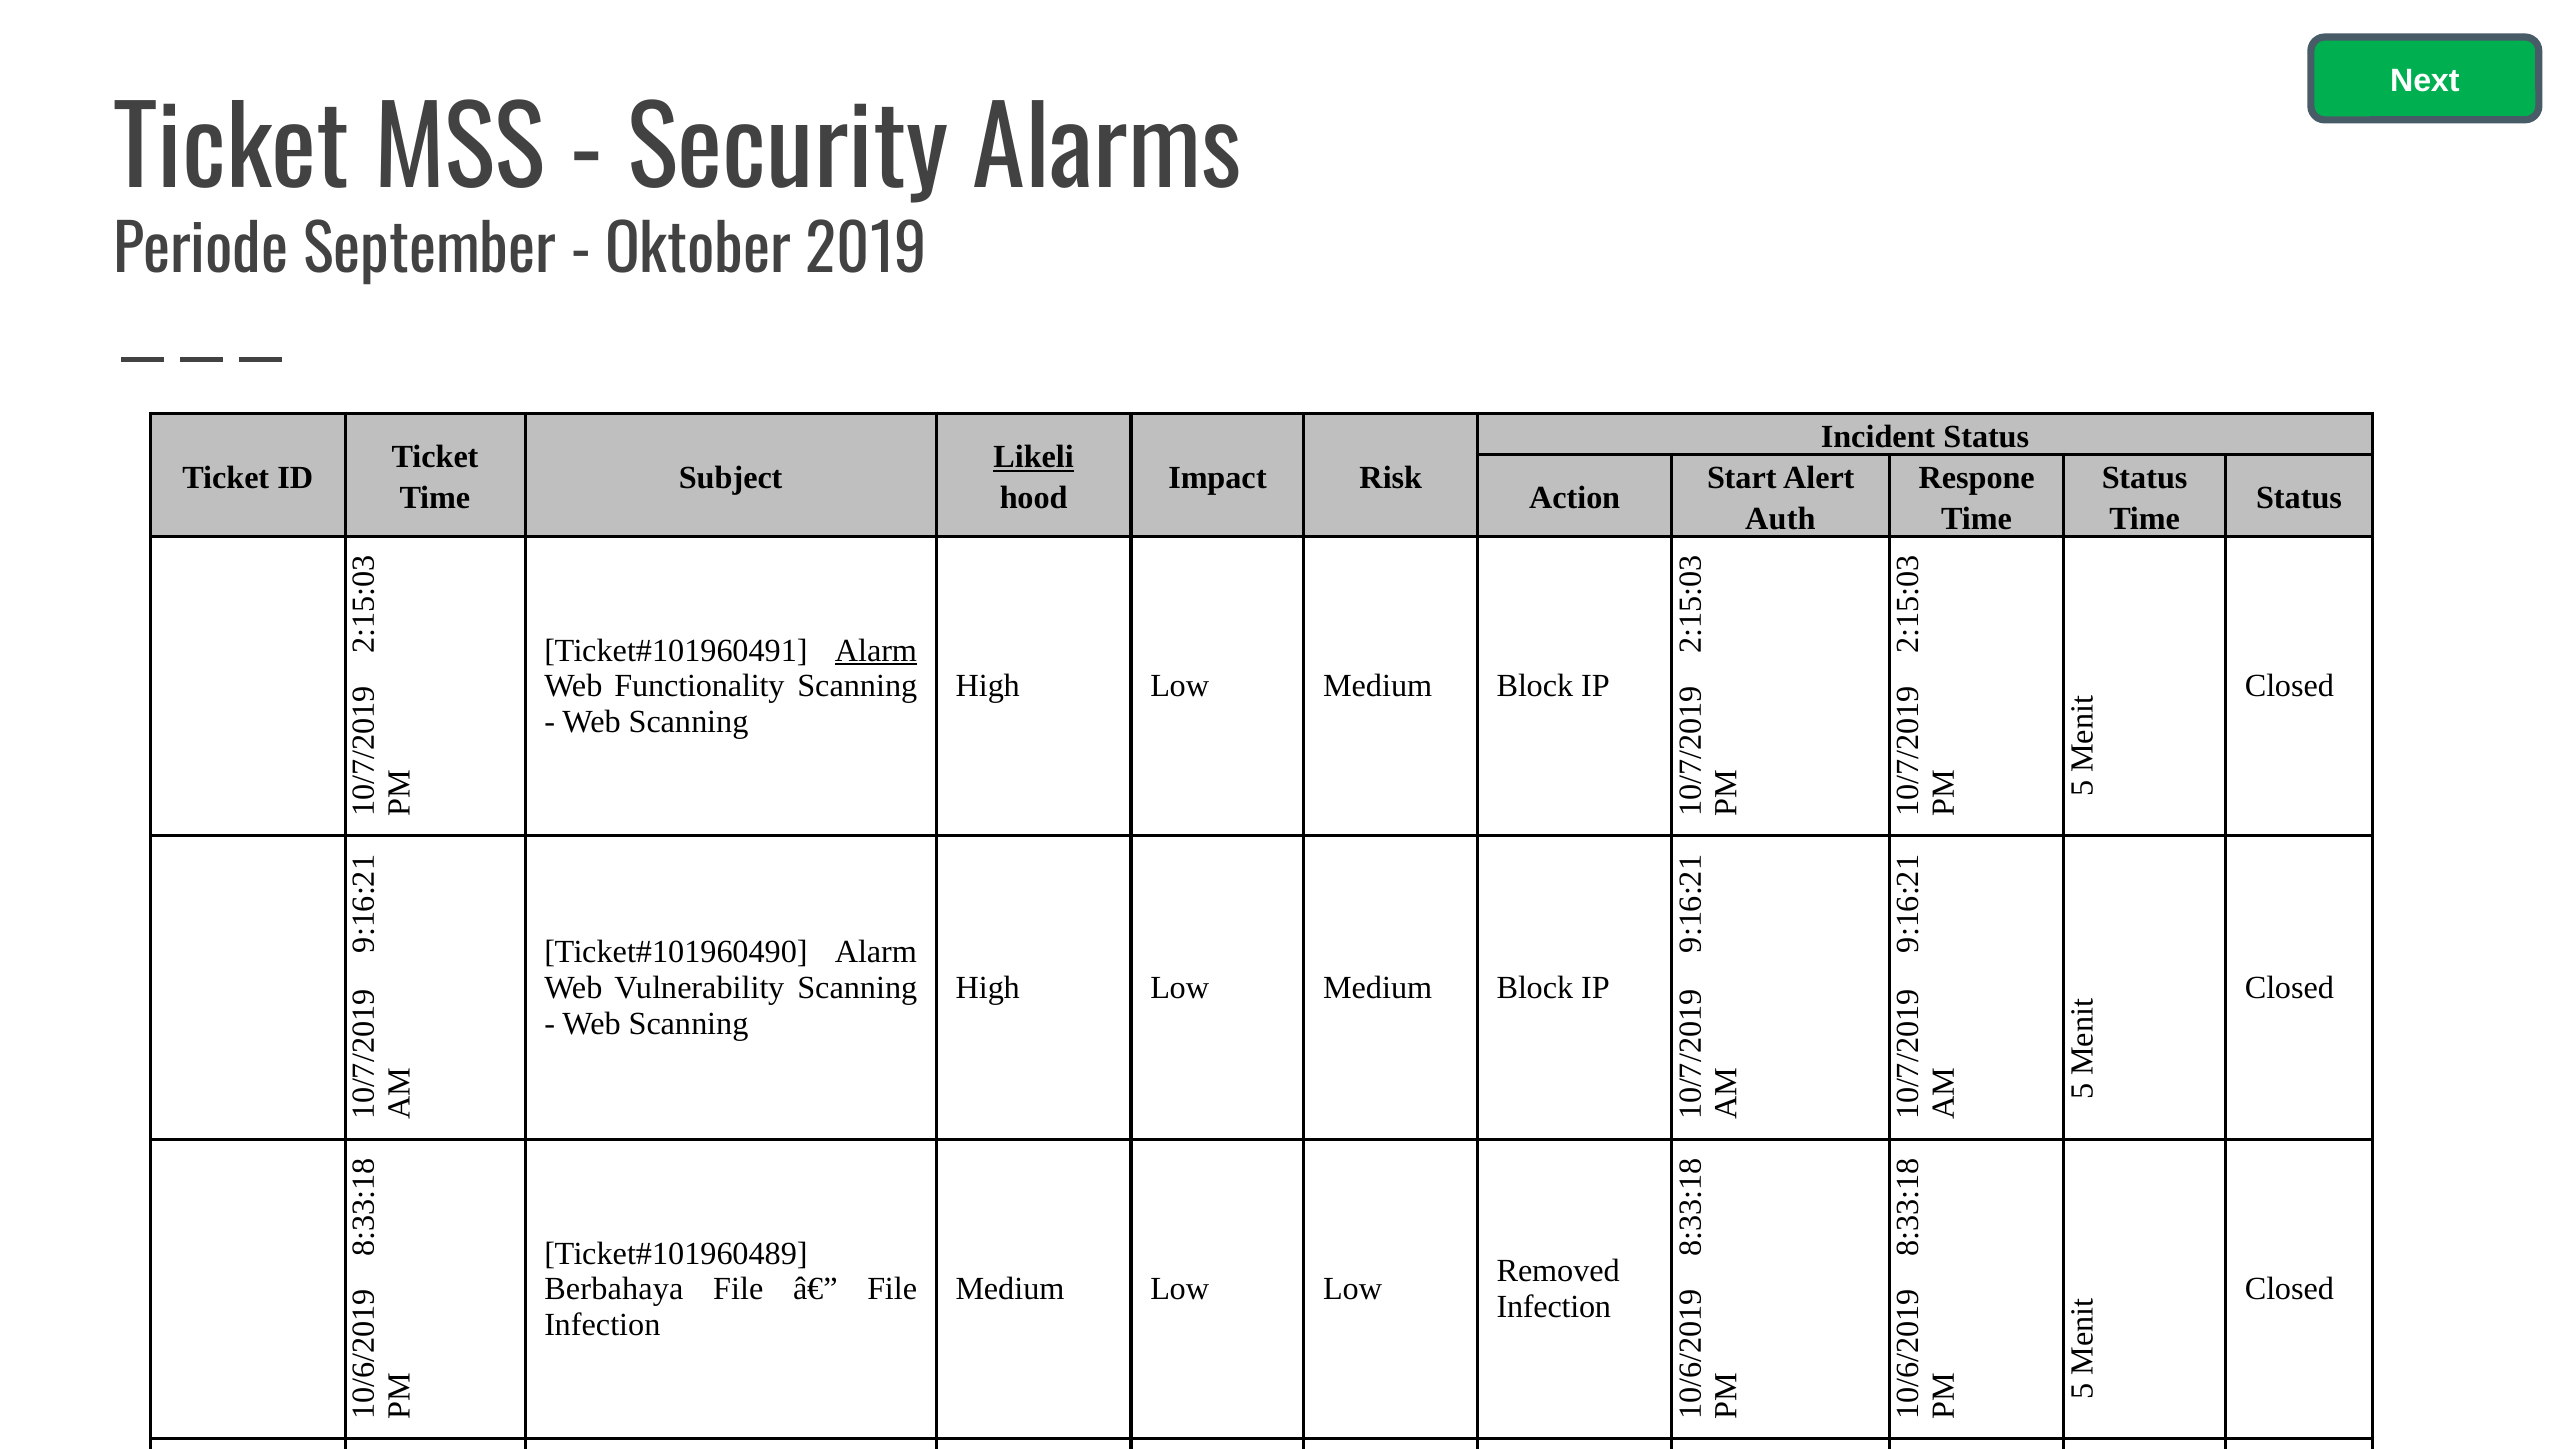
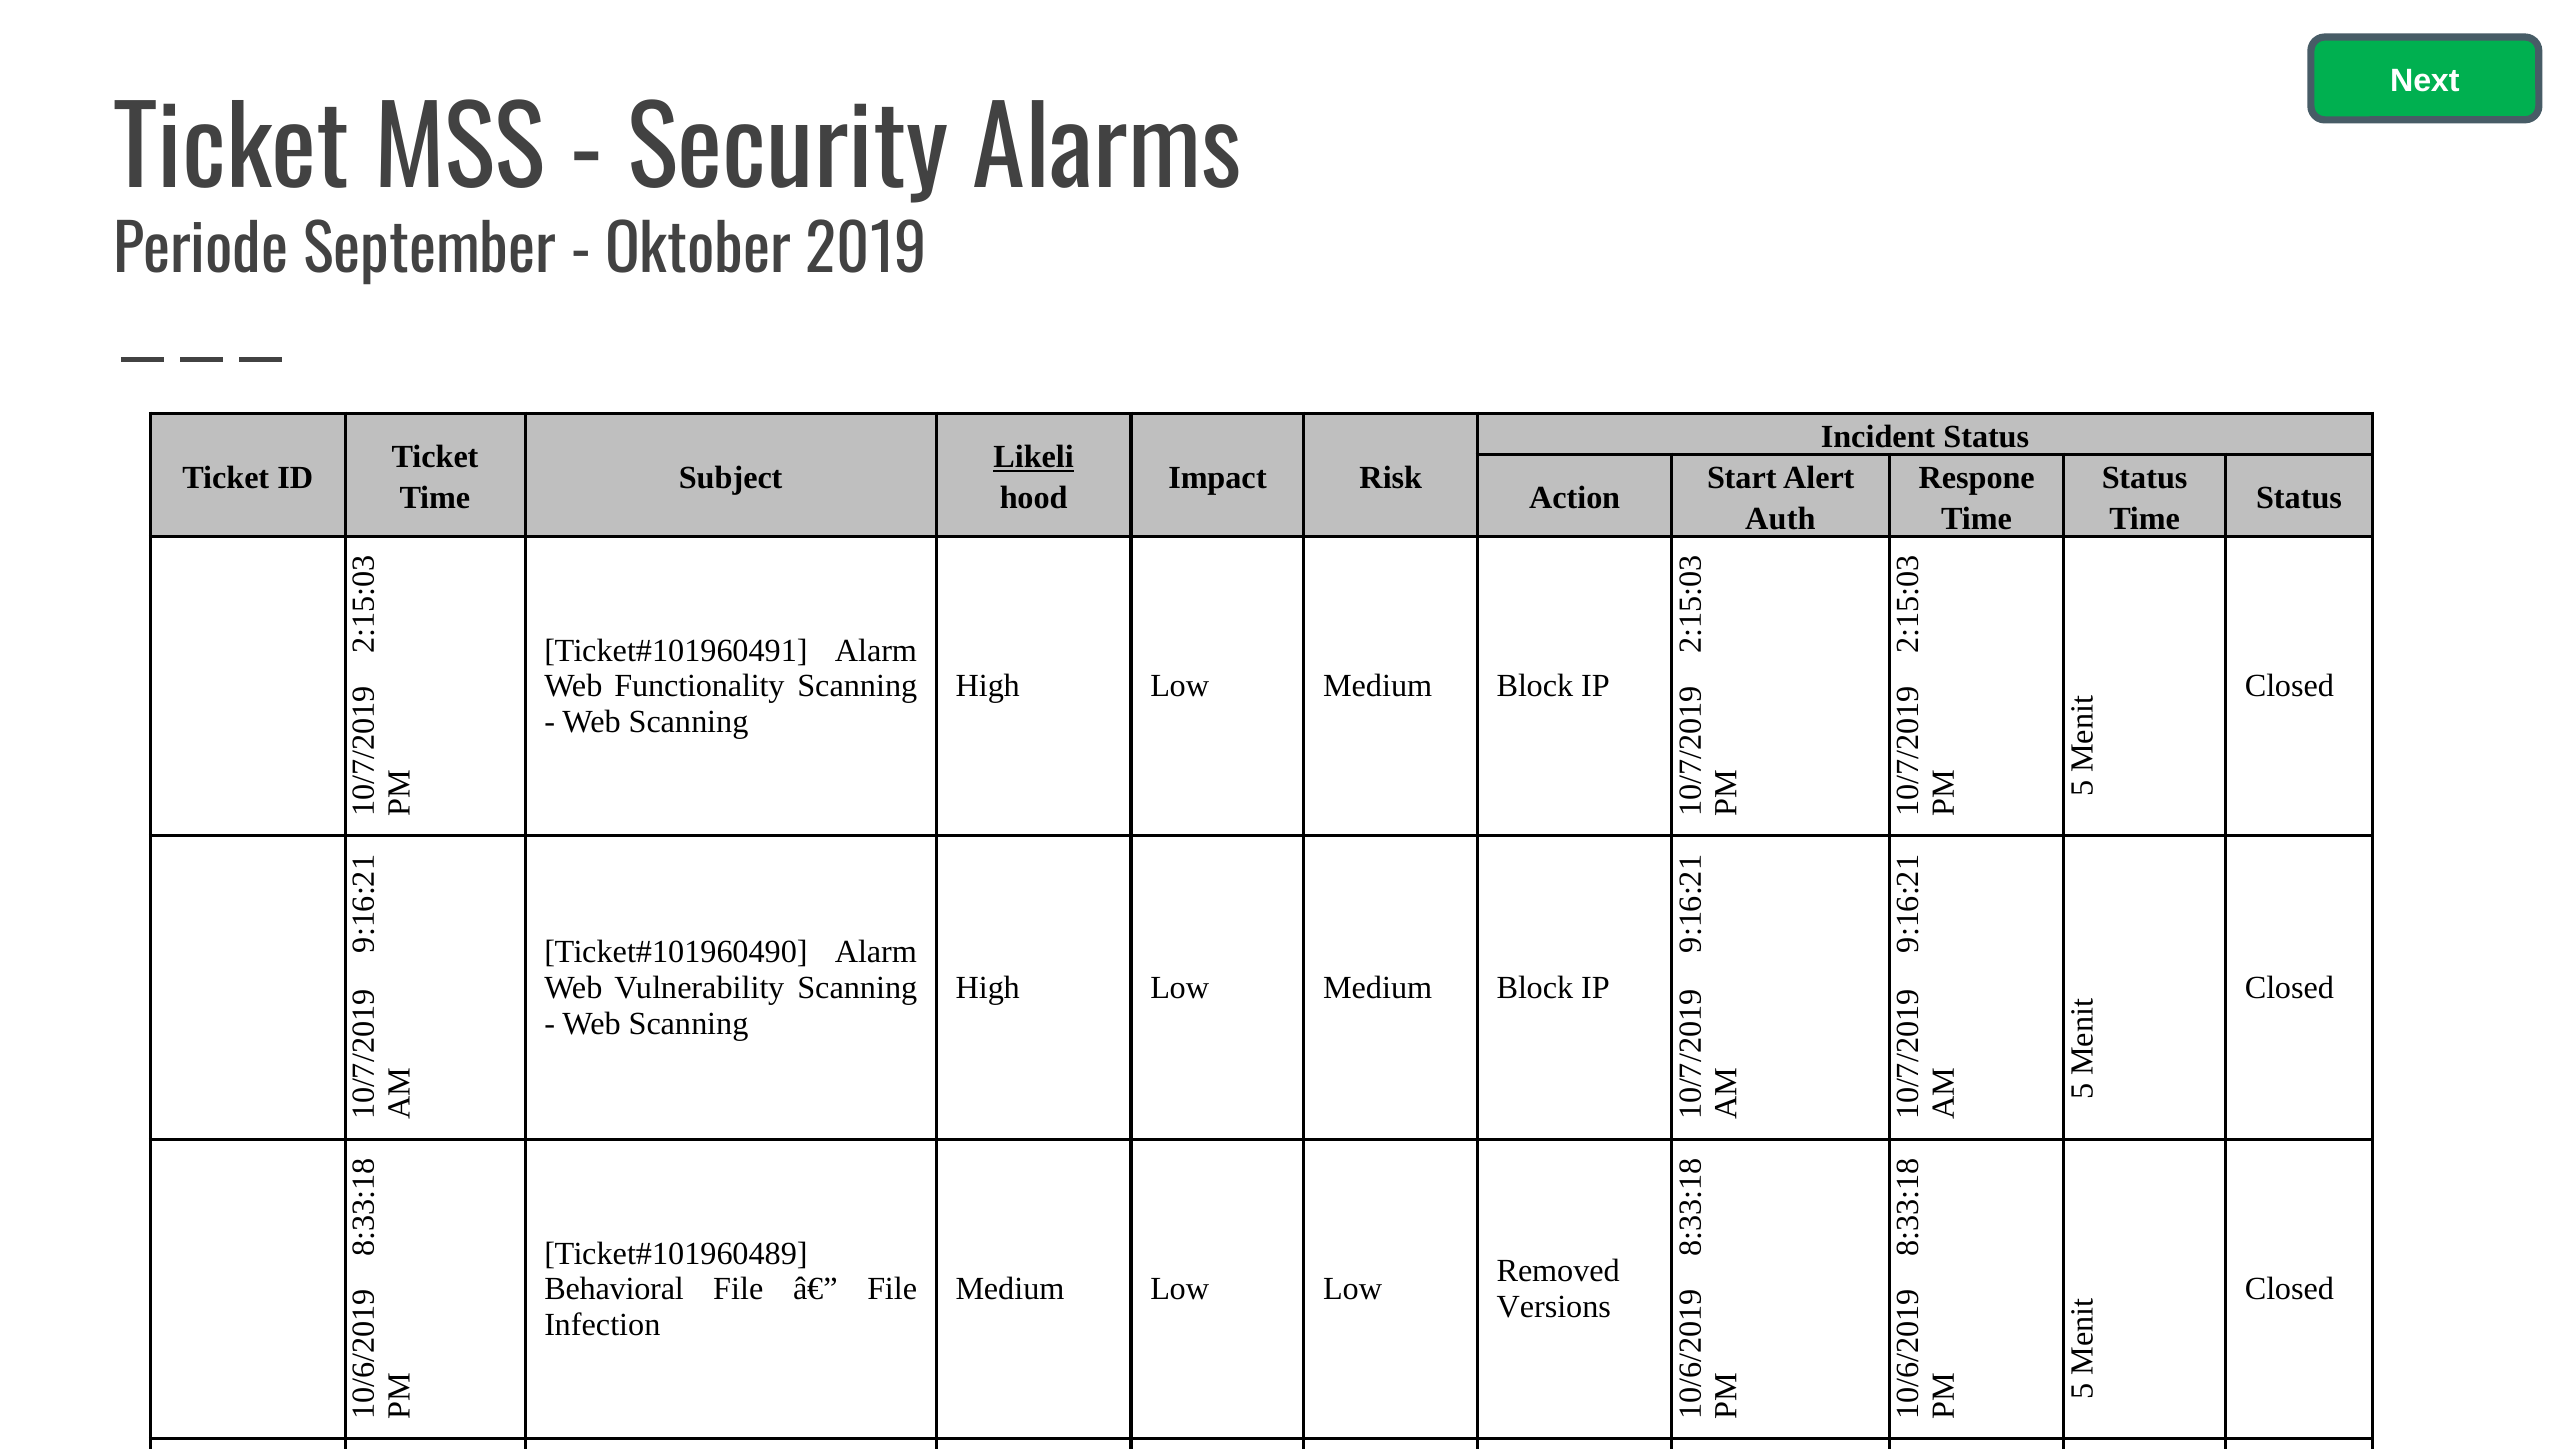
Alarm underline: present -> none (876, 651)
Berbahaya: Berbahaya -> Behavioral (614, 1289)
Infection: Infection -> Versions (1554, 1307)
